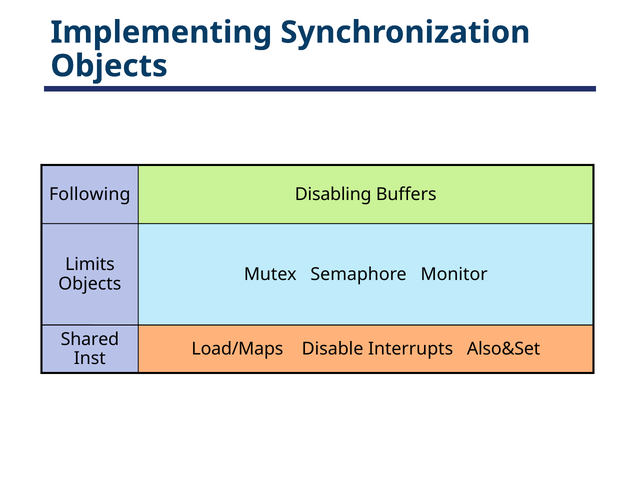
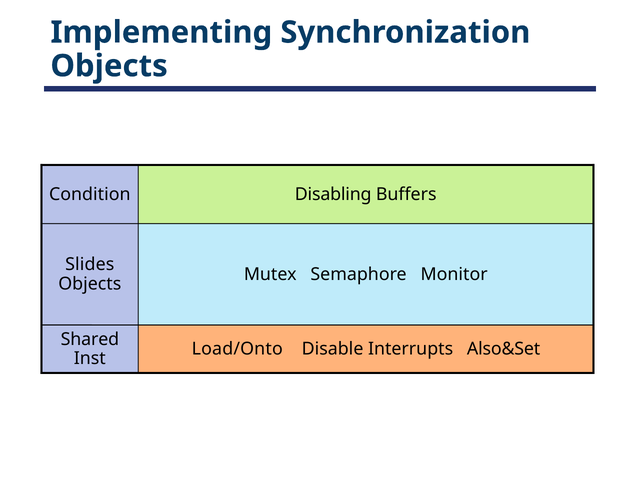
Following: Following -> Condition (90, 194)
Limits: Limits -> Slides (90, 265)
Load/Maps: Load/Maps -> Load/Onto (237, 349)
